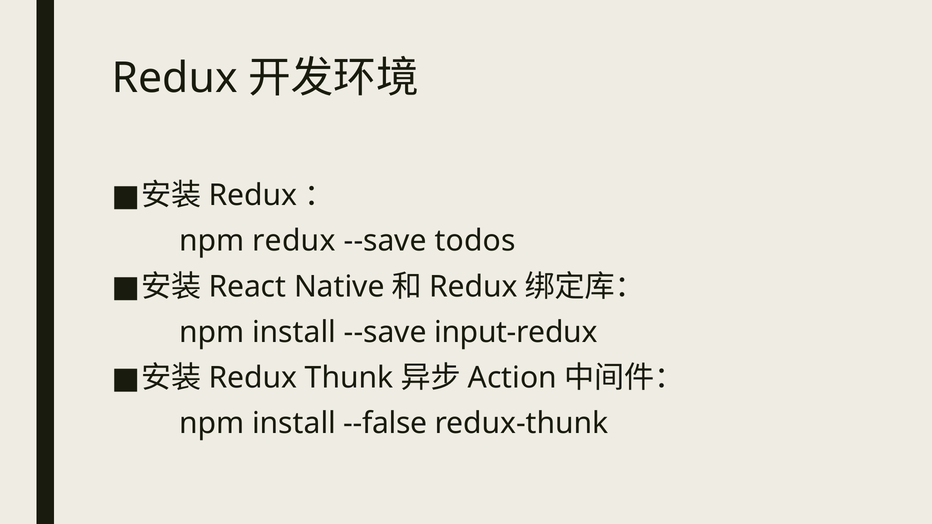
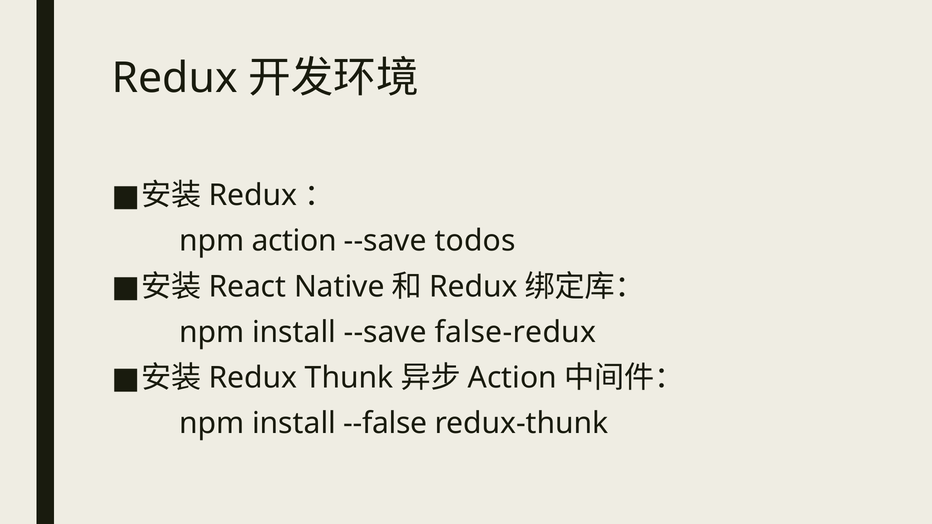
npm redux: redux -> action (294, 241)
input-redux: input-redux -> false-redux (515, 332)
